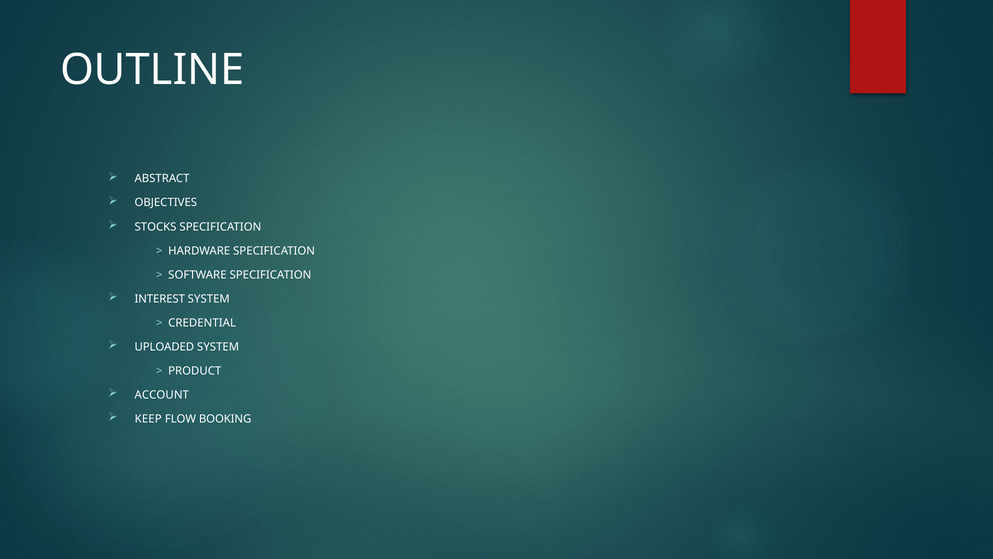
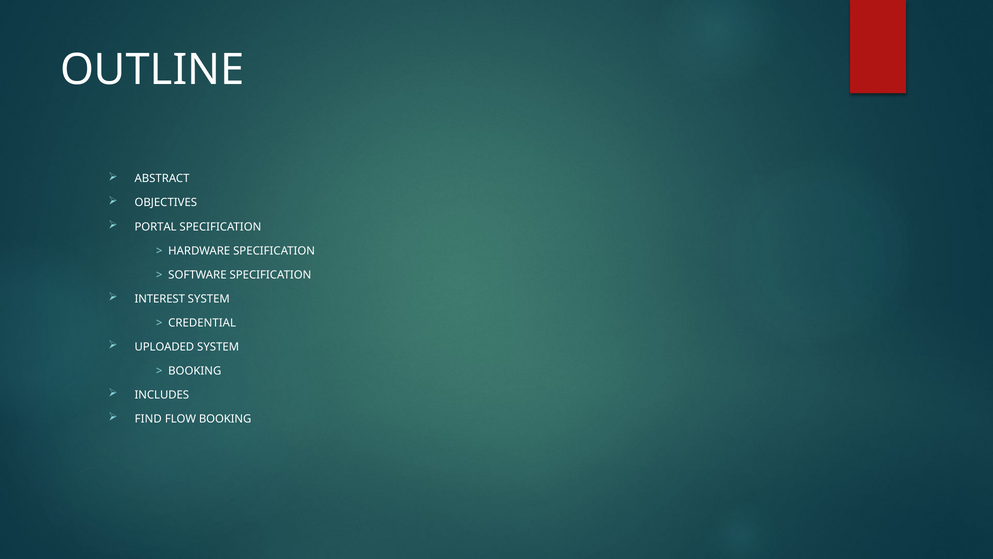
STOCKS: STOCKS -> PORTAL (156, 227)
PRODUCT: PRODUCT -> BOOKING (195, 371)
ACCOUNT: ACCOUNT -> INCLUDES (162, 395)
KEEP: KEEP -> FIND (148, 419)
